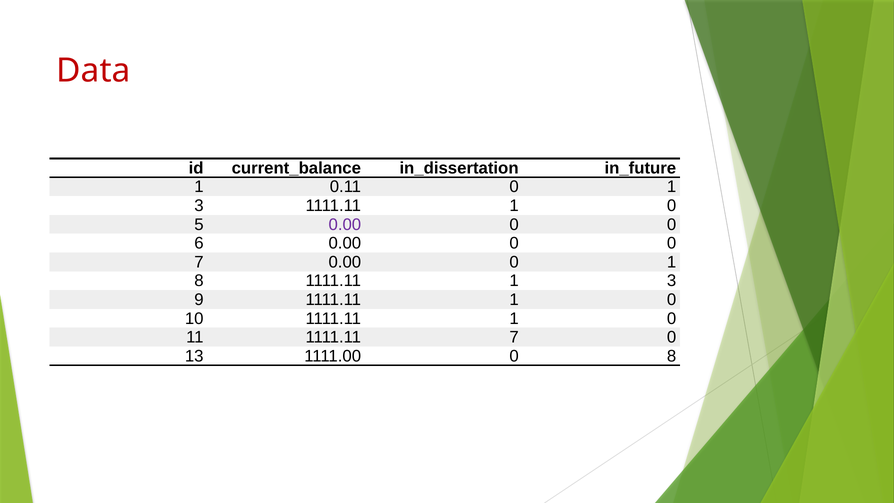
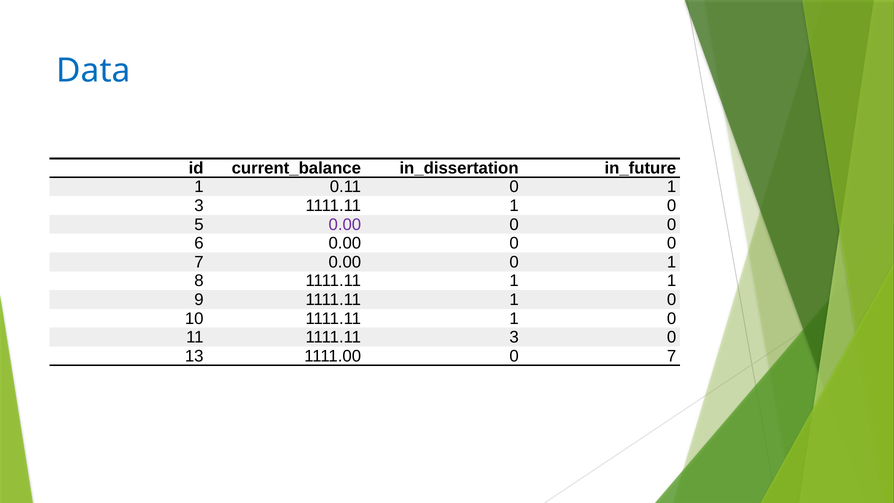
Data colour: red -> blue (93, 71)
1111.11 1 3: 3 -> 1 (672, 281)
1111.11 7: 7 -> 3 (514, 337)
1111.00 0 8: 8 -> 7 (672, 356)
